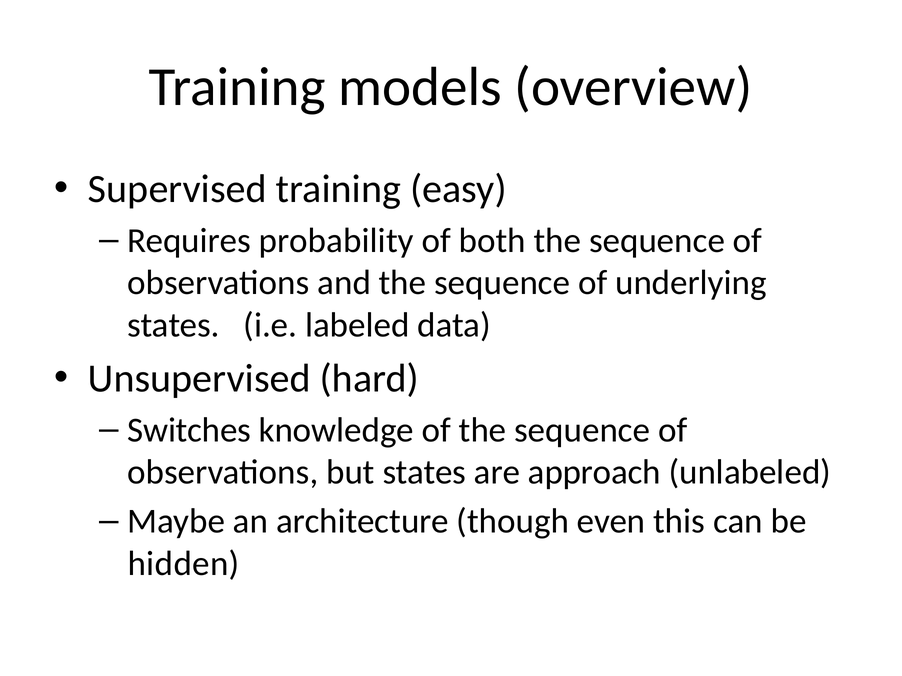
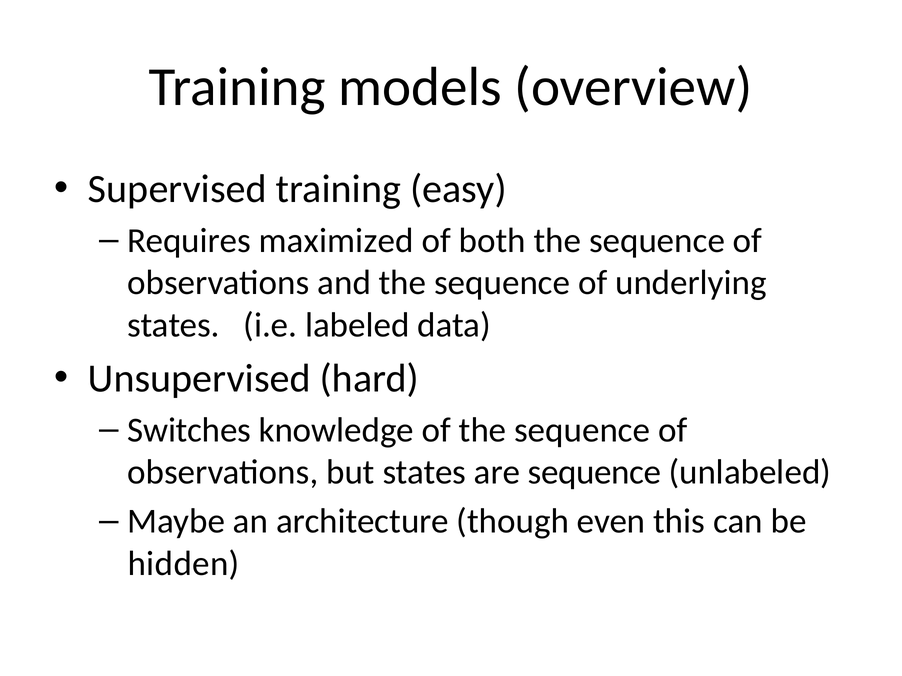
probability: probability -> maximized (336, 241)
are approach: approach -> sequence (594, 473)
